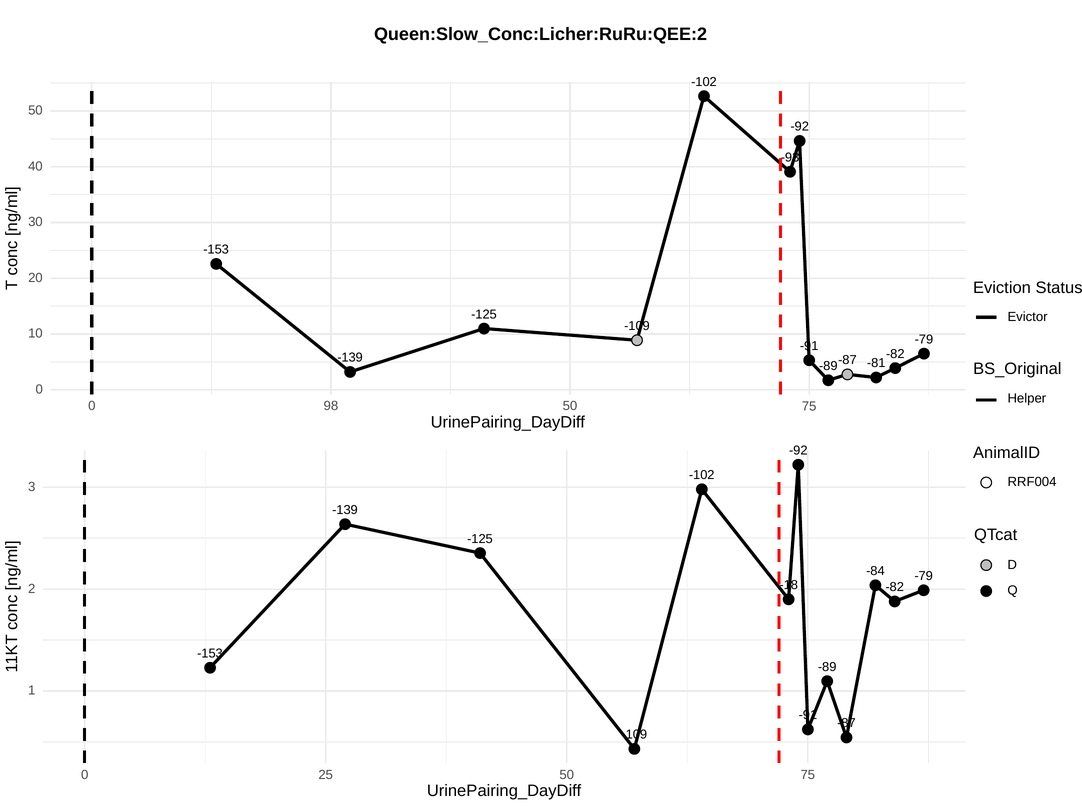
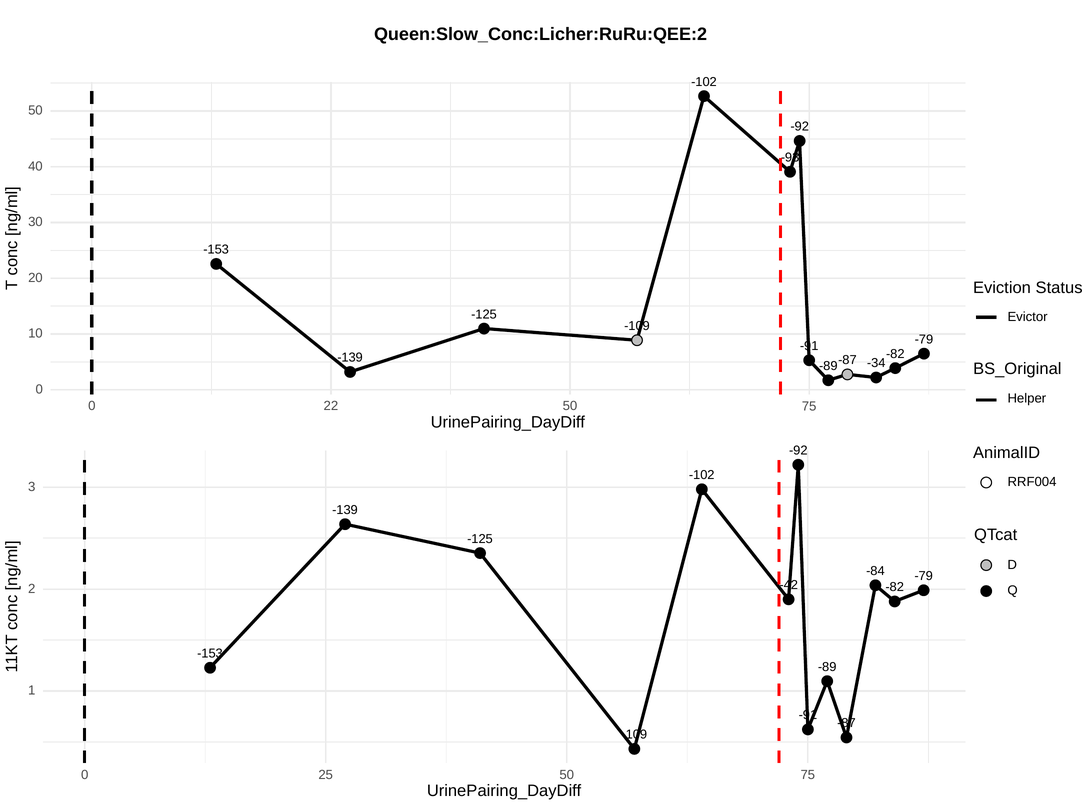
-81: -81 -> -34 (876, 363)
98: 98 -> 22 (331, 406)
-18: -18 -> -42 (789, 585)
